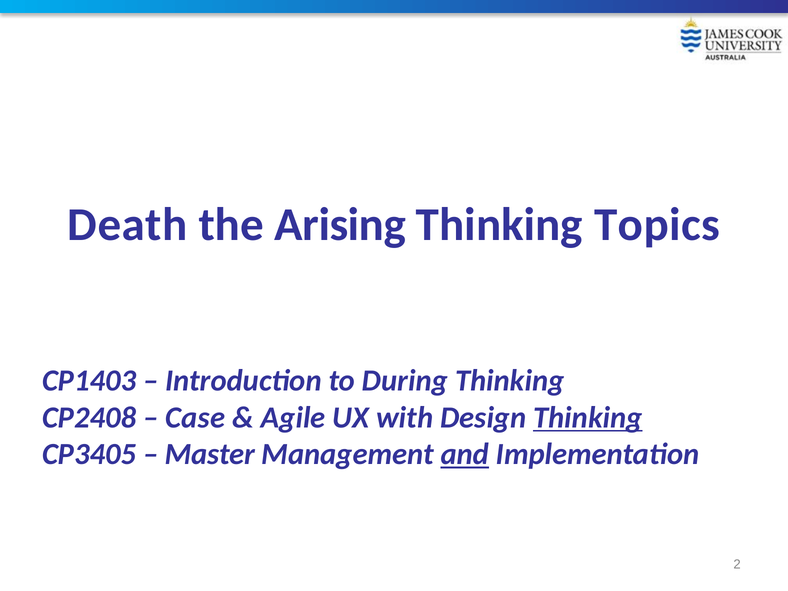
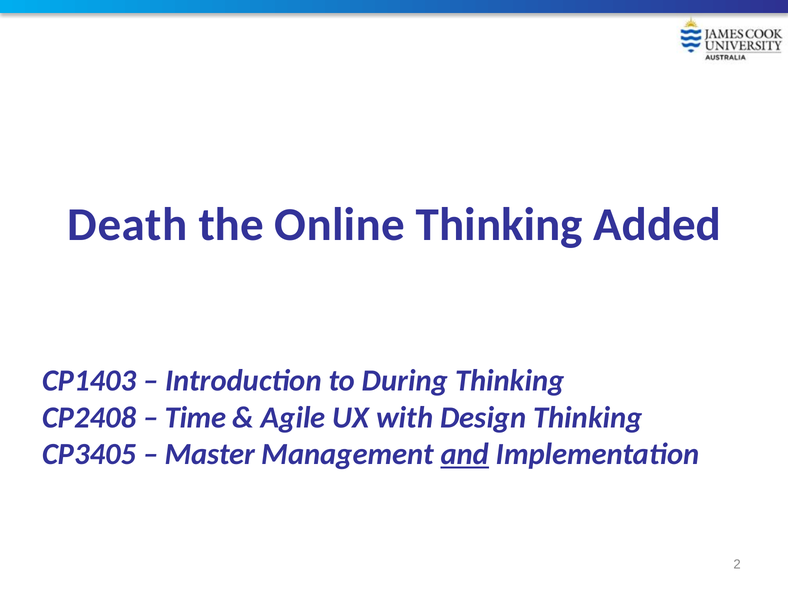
Arising: Arising -> Online (340, 225)
Topics: Topics -> Added (657, 225)
Case: Case -> Time (195, 418)
Thinking underline: present -> none (588, 418)
